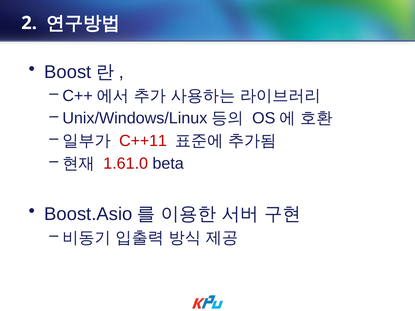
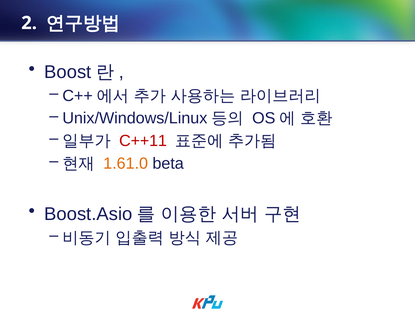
1.61.0 colour: red -> orange (126, 164)
